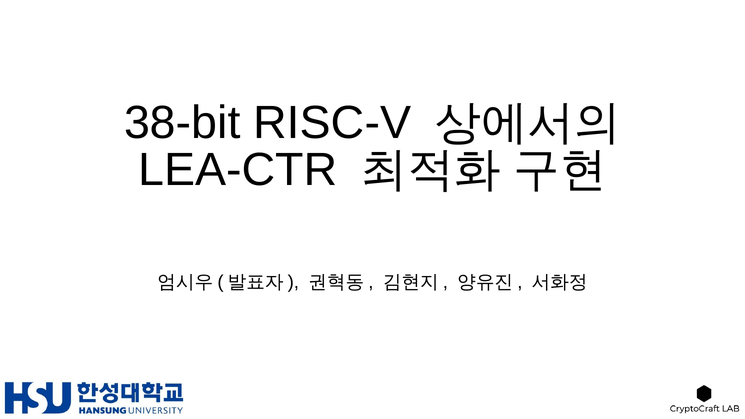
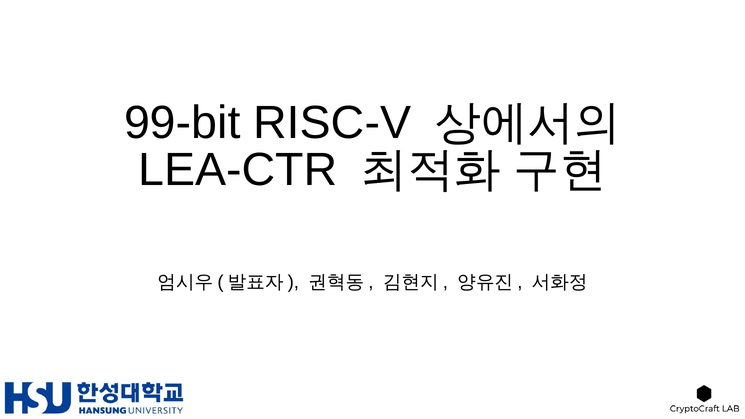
38-bit: 38-bit -> 99-bit (182, 123)
